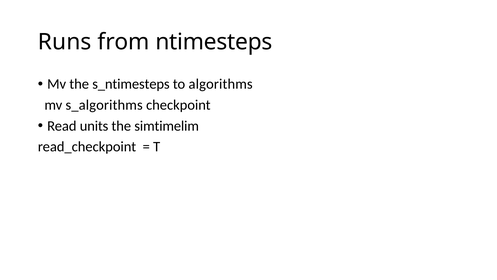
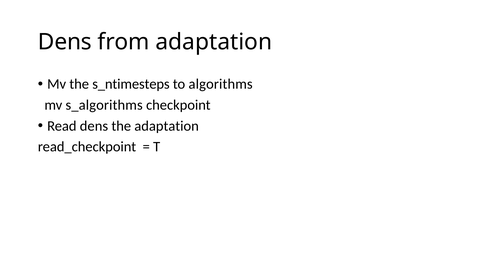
Runs: Runs -> Dens (65, 42)
from ntimesteps: ntimesteps -> adaptation (214, 42)
Read units: units -> dens (94, 126)
the simtimelim: simtimelim -> adaptation (167, 126)
